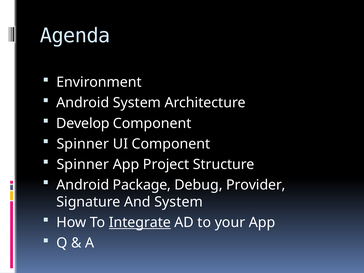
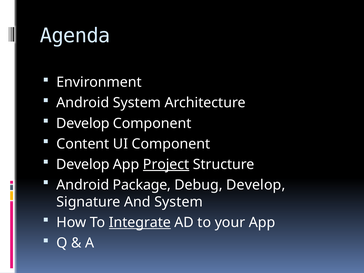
Spinner: Spinner -> Content (83, 144)
Spinner: Spinner -> Develop (83, 164)
Project underline: none -> present (166, 164)
Debug Provider: Provider -> Develop (256, 185)
